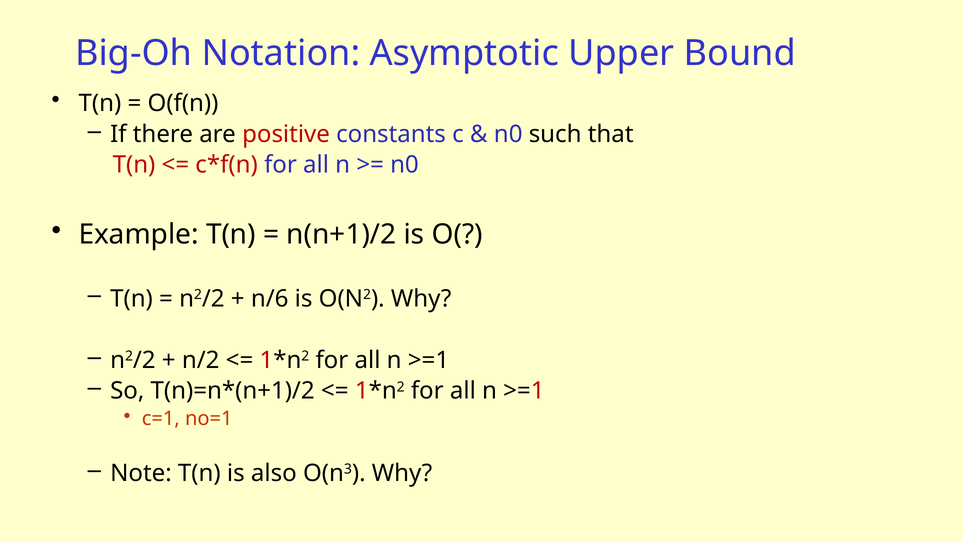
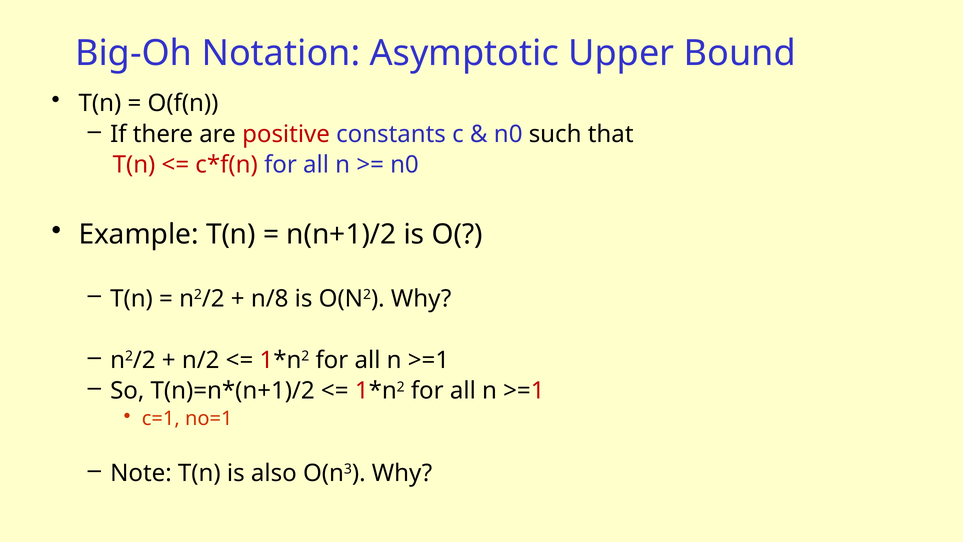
n/6: n/6 -> n/8 (270, 298)
